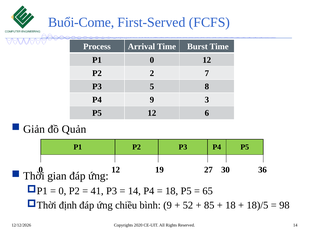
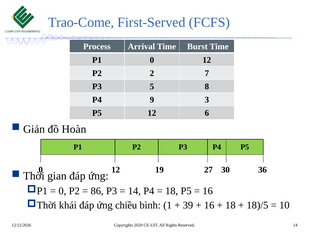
Buổi-Come: Buổi-Come -> Trao-Come (81, 22)
Quản: Quản -> Hoàn (74, 129)
41: 41 -> 86 (97, 191)
65: 65 -> 16 (208, 191)
định: định -> khái (68, 205)
bình 9: 9 -> 1 (168, 205)
52: 52 -> 39 (188, 205)
85: 85 -> 16 (209, 205)
98: 98 -> 10 (284, 205)
